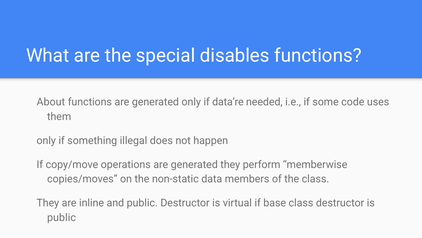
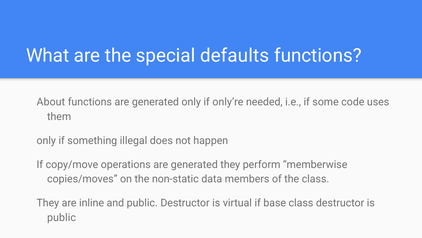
disables: disables -> defaults (235, 55)
data’re: data’re -> only’re (228, 102)
